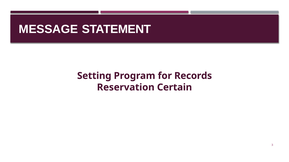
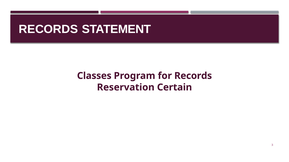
MESSAGE: MESSAGE -> RECORDS (48, 29)
Setting: Setting -> Classes (94, 76)
